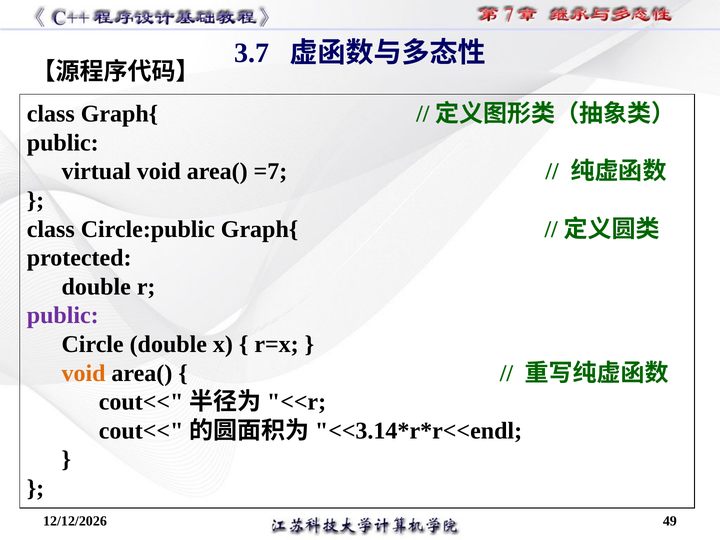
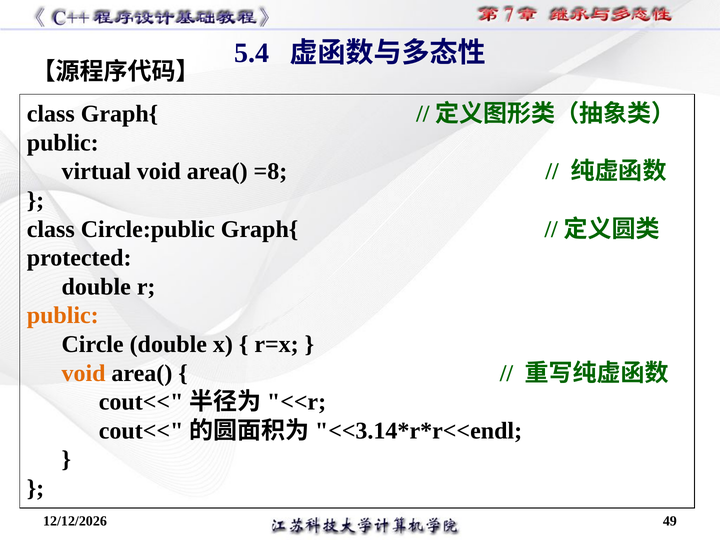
3.7: 3.7 -> 5.4 (252, 53)
=7: =7 -> =8 (270, 171)
public colour: purple -> orange (63, 315)
